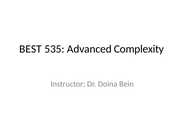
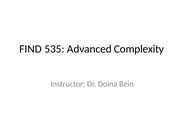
BEST: BEST -> FIND (30, 49)
